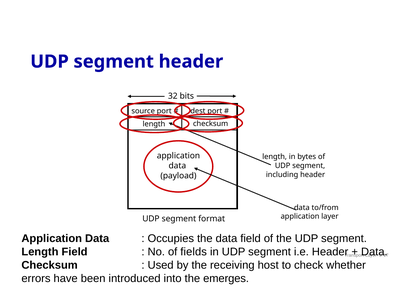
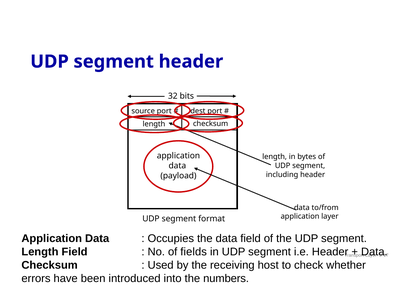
emerges: emerges -> numbers (226, 279)
